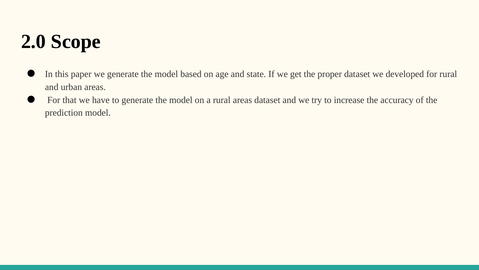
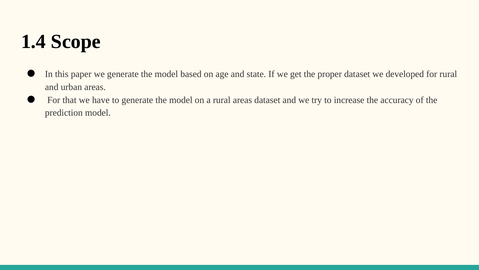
2.0: 2.0 -> 1.4 (33, 41)
